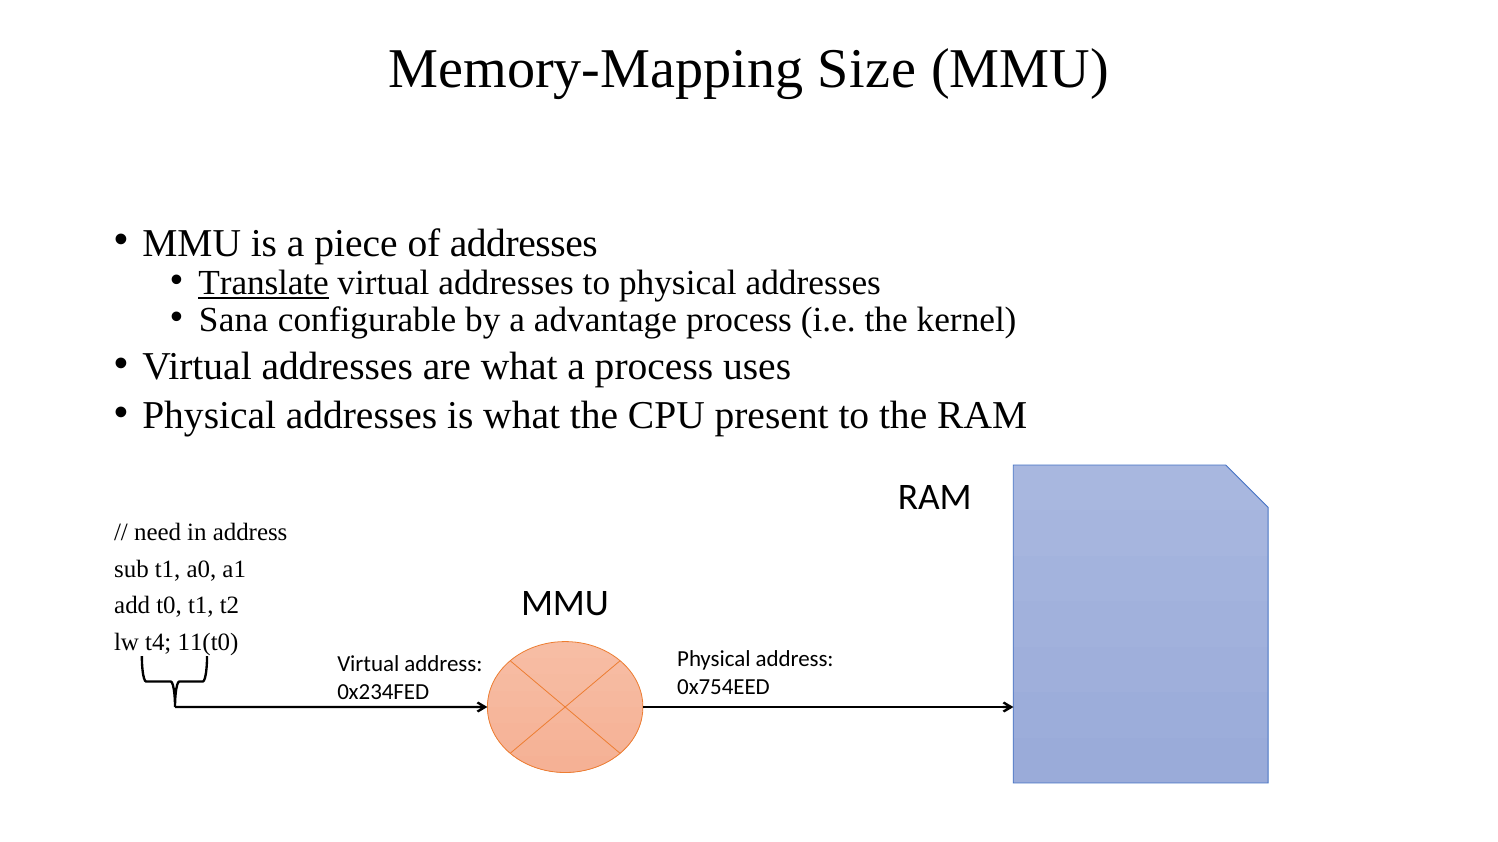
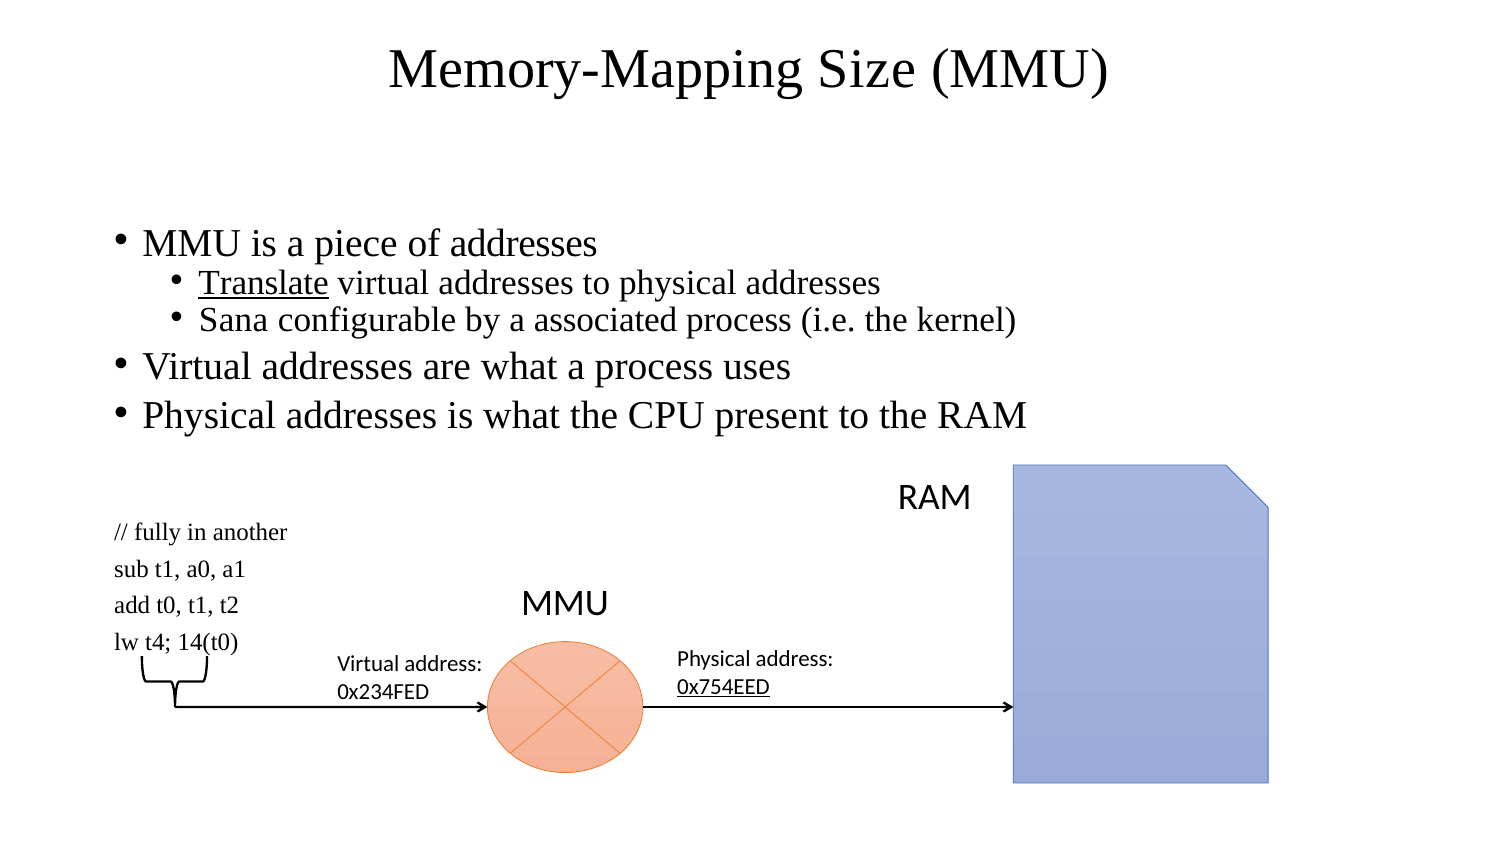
advantage: advantage -> associated (606, 321)
need: need -> fully (158, 533)
in address: address -> another (250, 533)
11(t0: 11(t0 -> 14(t0 (208, 643)
0x754EED underline: none -> present (724, 687)
